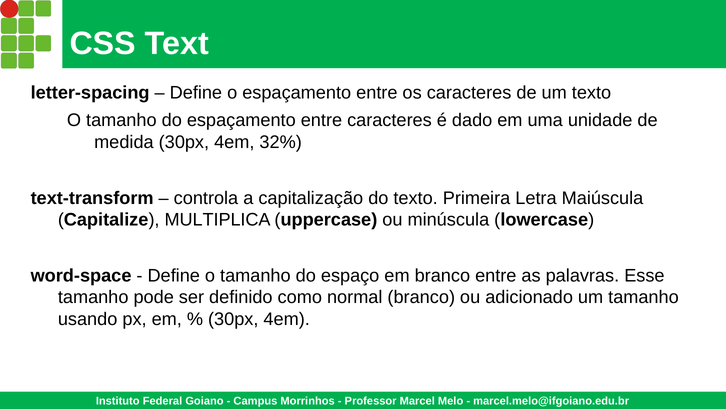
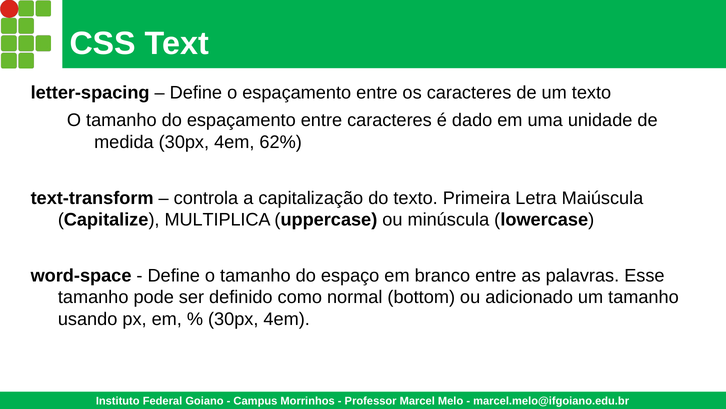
32%: 32% -> 62% (281, 142)
normal branco: branco -> bottom (421, 297)
